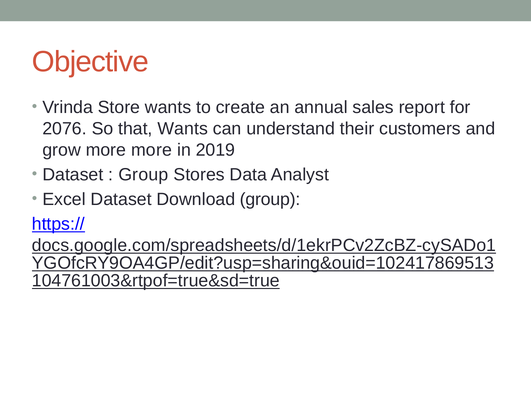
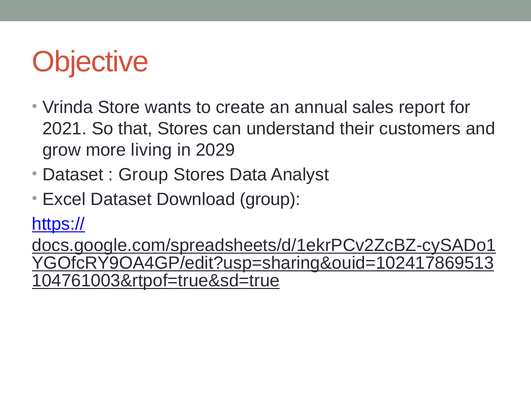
2076: 2076 -> 2021 (65, 129)
that Wants: Wants -> Stores (183, 129)
more more: more -> living (152, 150)
2019: 2019 -> 2029 (215, 150)
